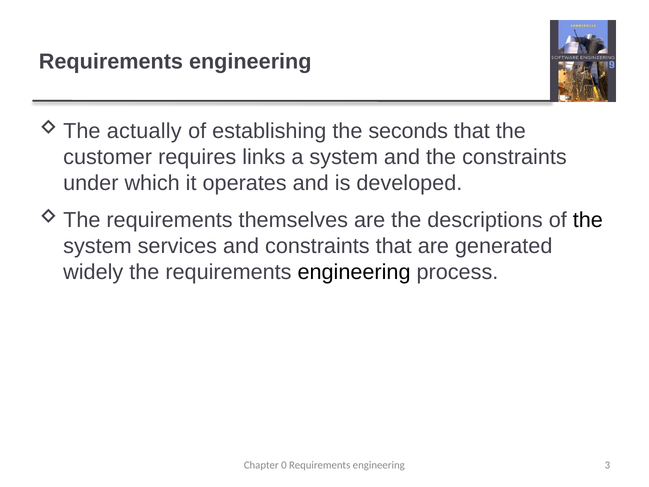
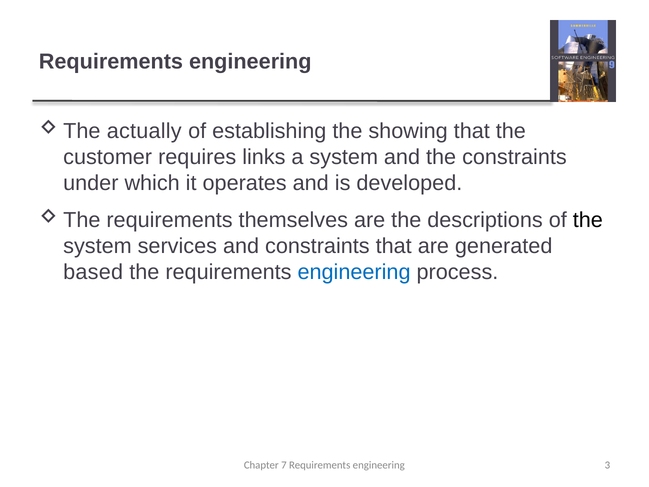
seconds: seconds -> showing (408, 131)
widely: widely -> based (93, 272)
engineering colour: black -> blue (354, 272)
0: 0 -> 7 (284, 465)
